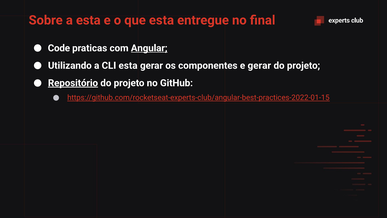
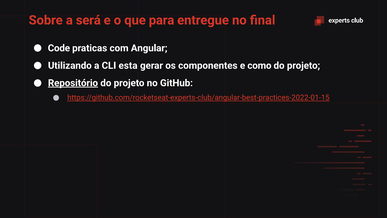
a esta: esta -> será (88, 20)
que esta: esta -> para (162, 20)
Angular underline: present -> none (149, 48)
e gerar: gerar -> como (259, 65)
